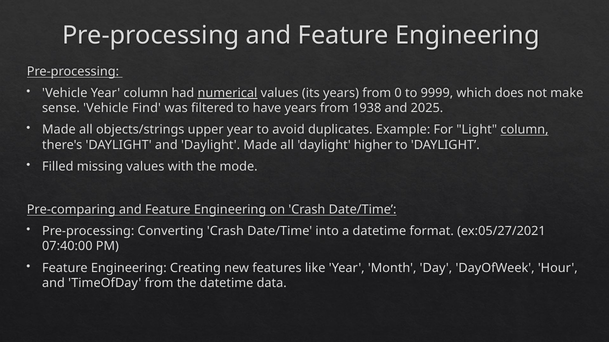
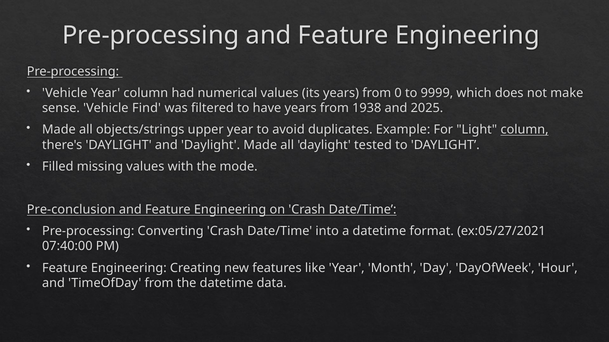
numerical underline: present -> none (228, 93)
higher: higher -> tested (373, 145)
Pre-comparing: Pre-comparing -> Pre-conclusion (71, 210)
